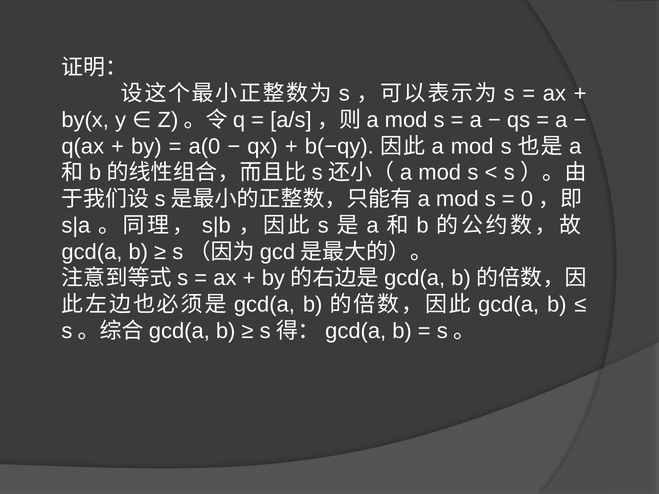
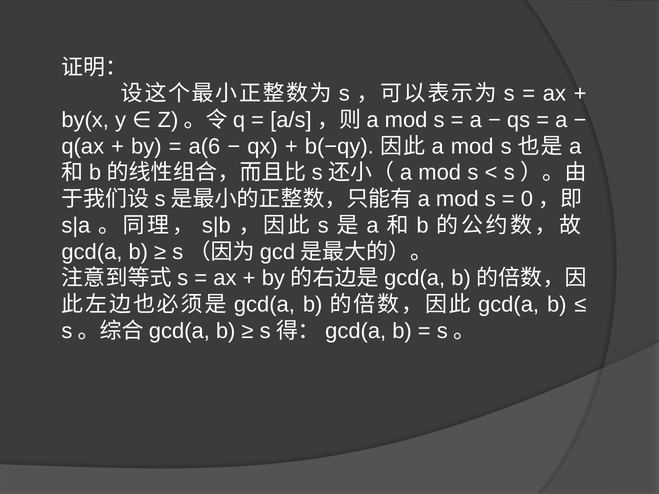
a(0: a(0 -> a(6 (204, 146)
